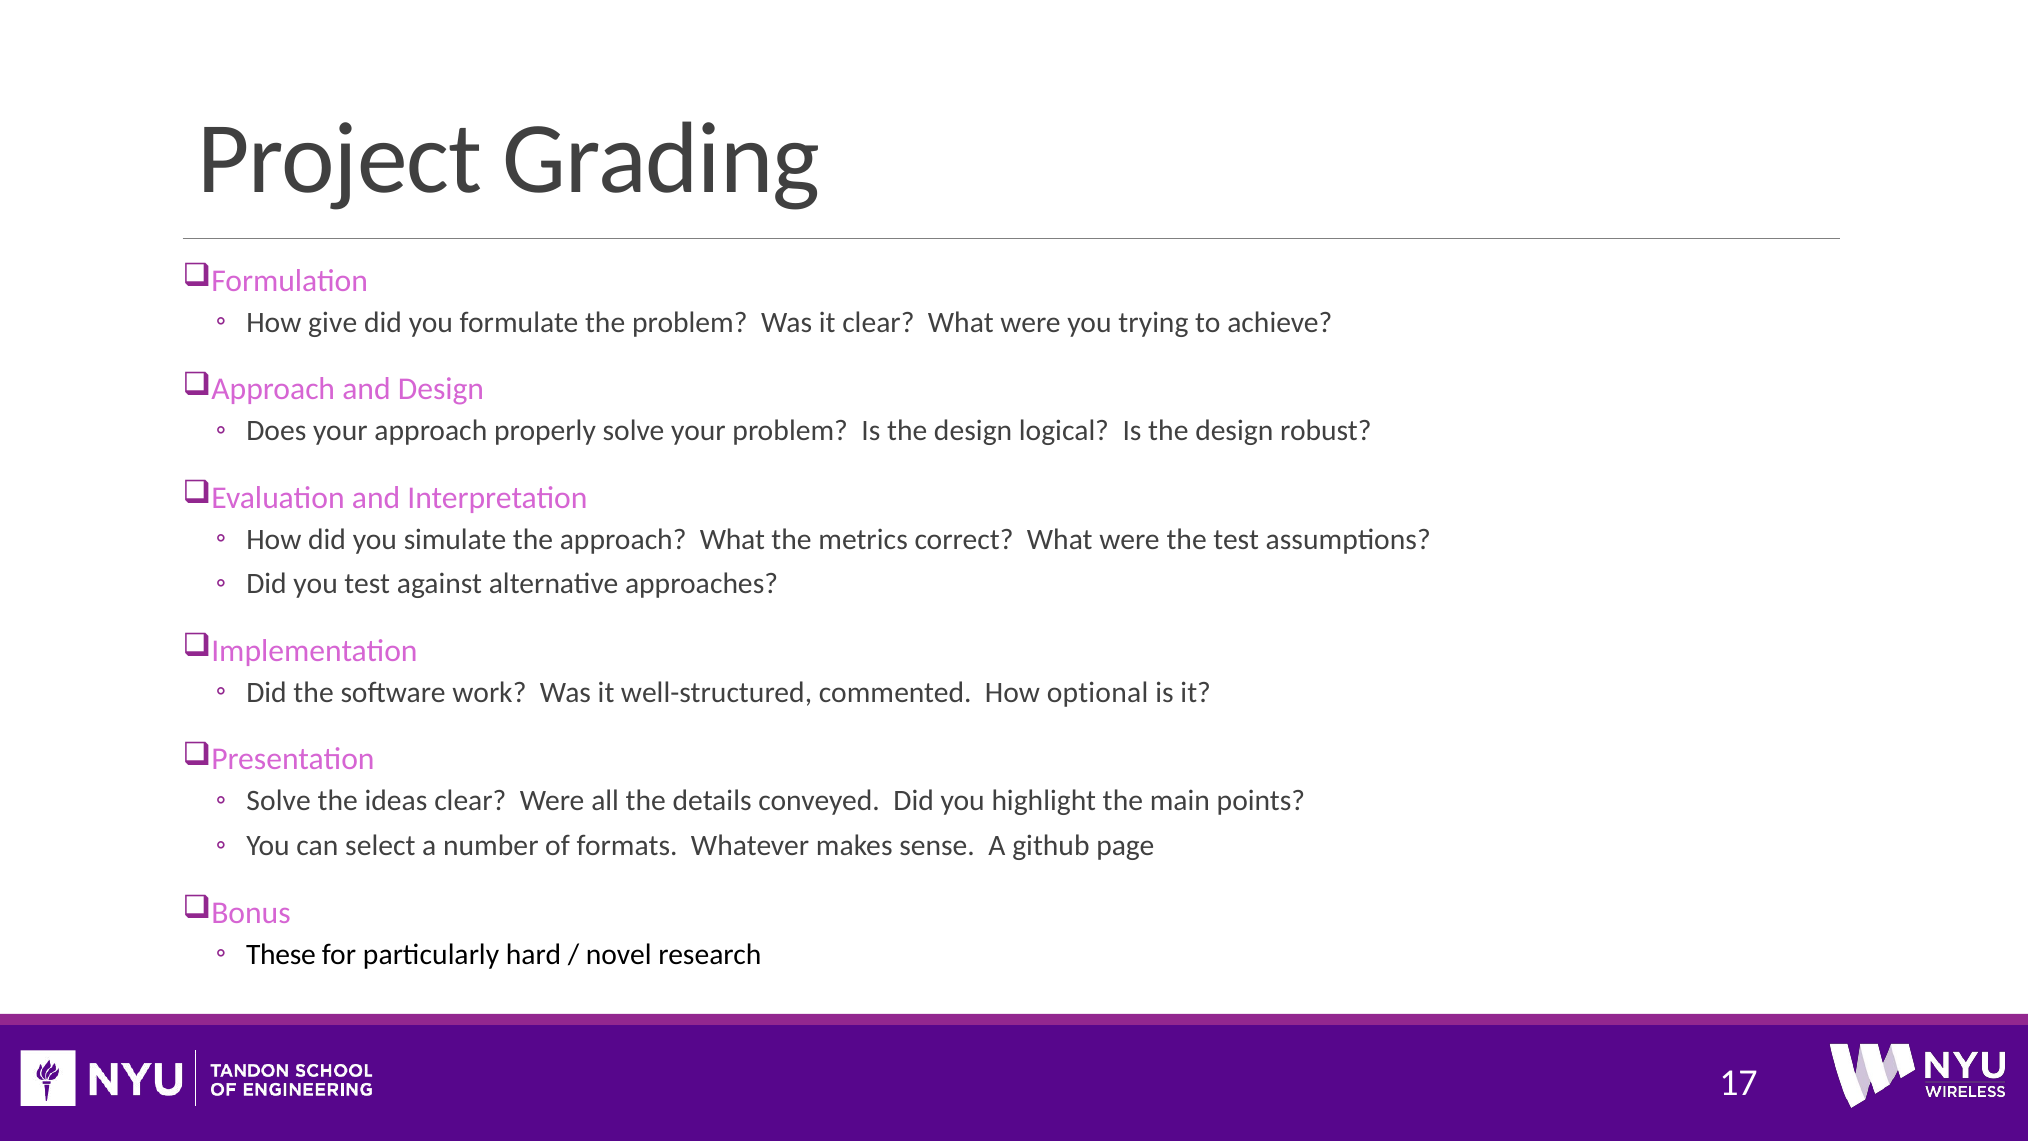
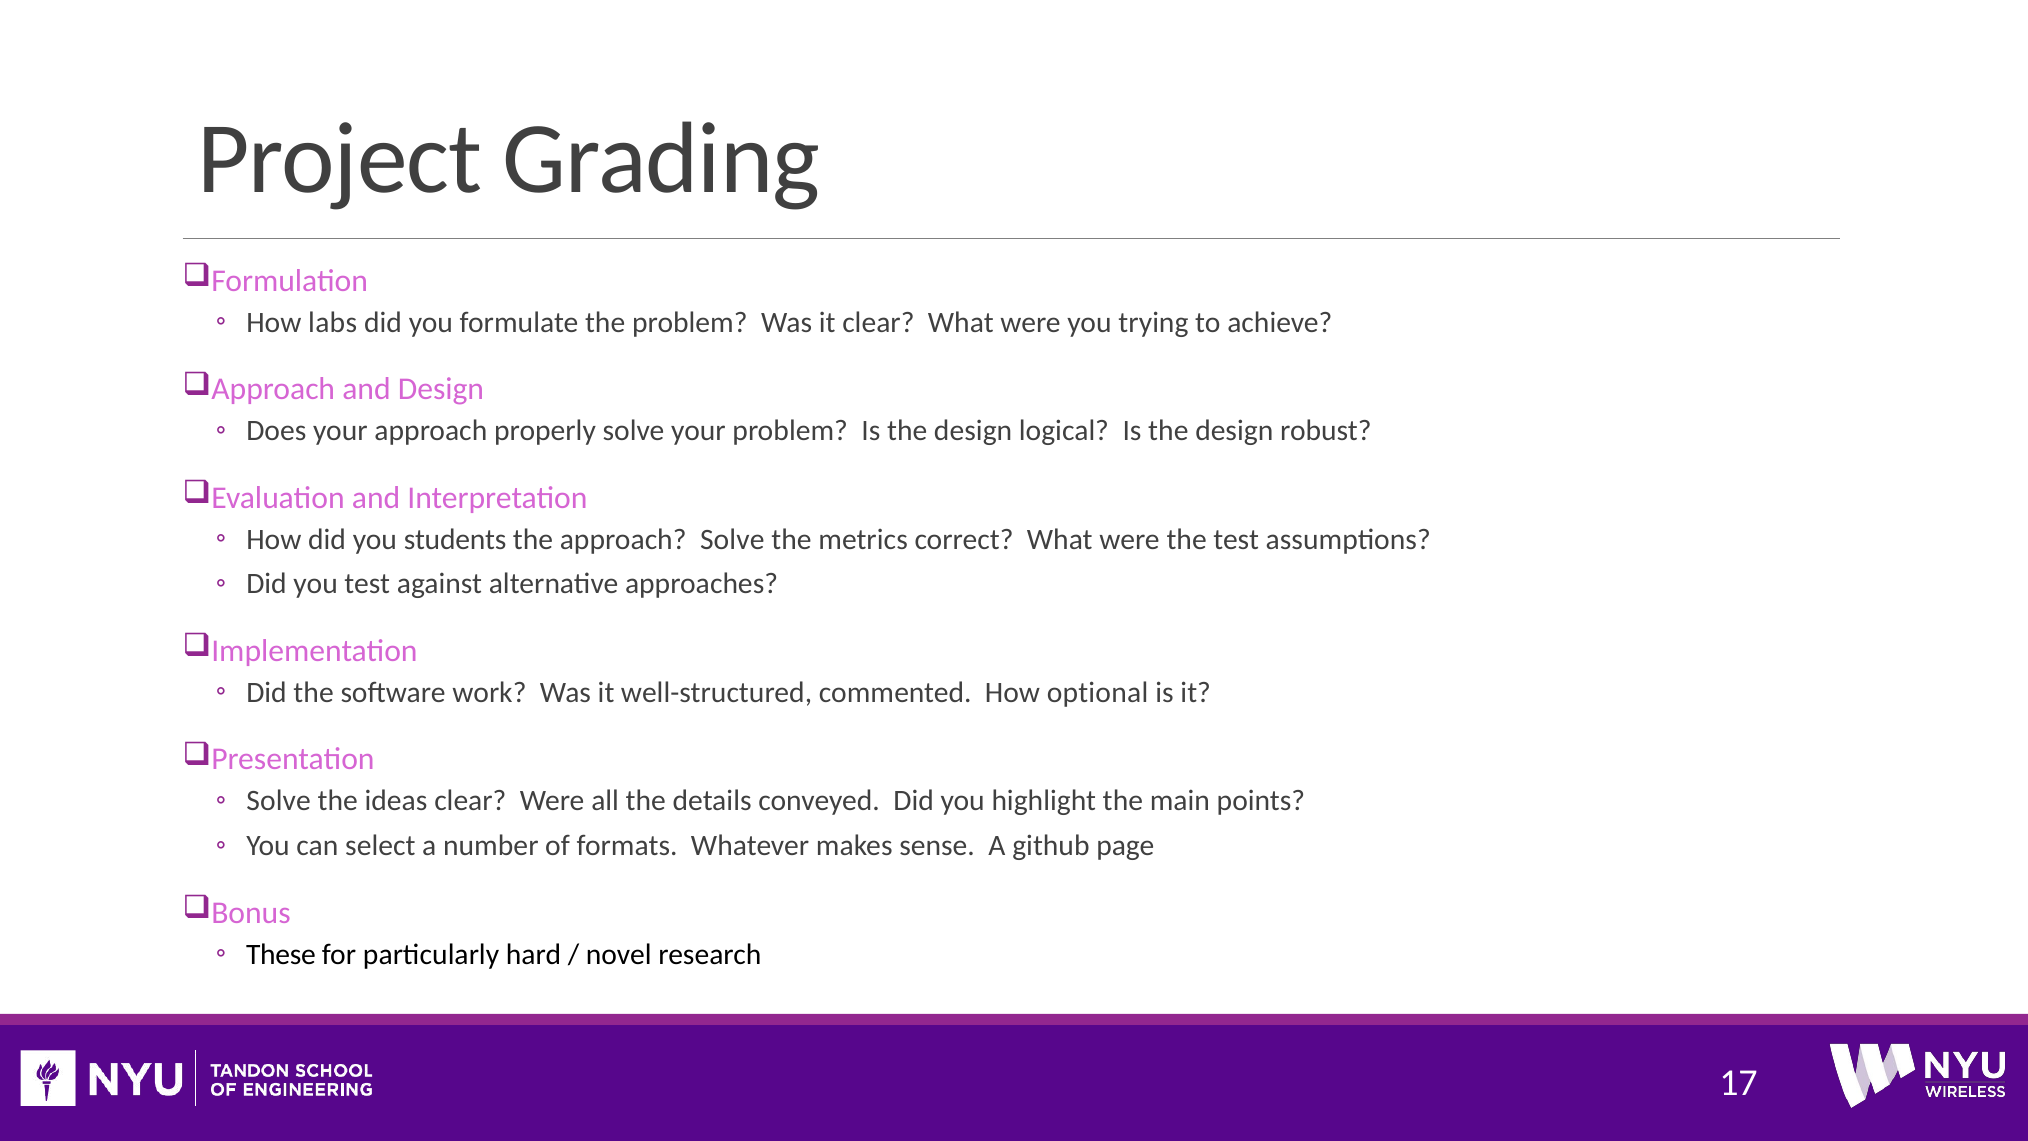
give: give -> labs (333, 322)
simulate: simulate -> students (455, 539)
approach What: What -> Solve (732, 539)
